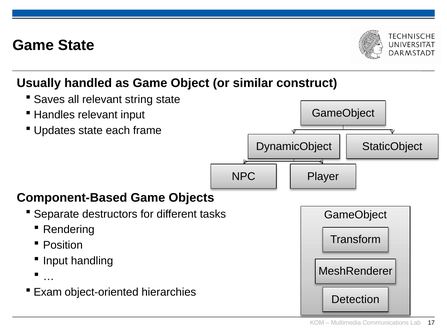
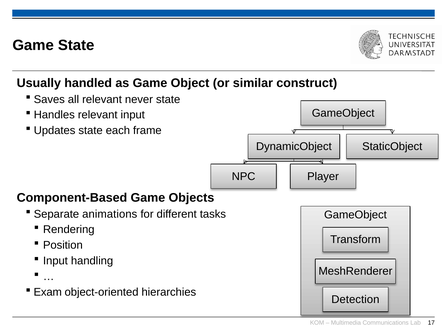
string: string -> never (139, 99)
destructors: destructors -> animations (110, 214)
